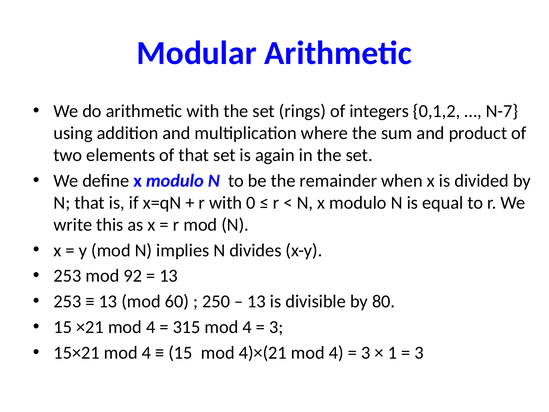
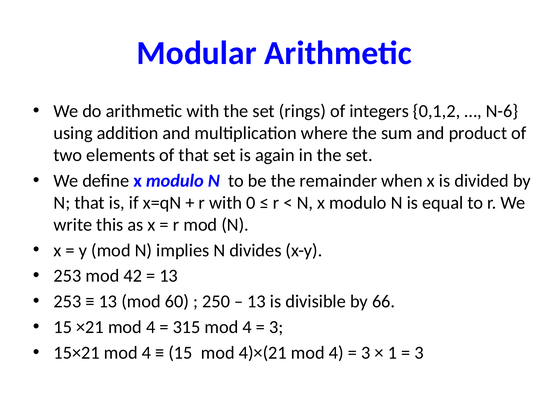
N-7: N-7 -> N-6 (502, 111)
92: 92 -> 42 (133, 276)
80: 80 -> 66 (384, 301)
